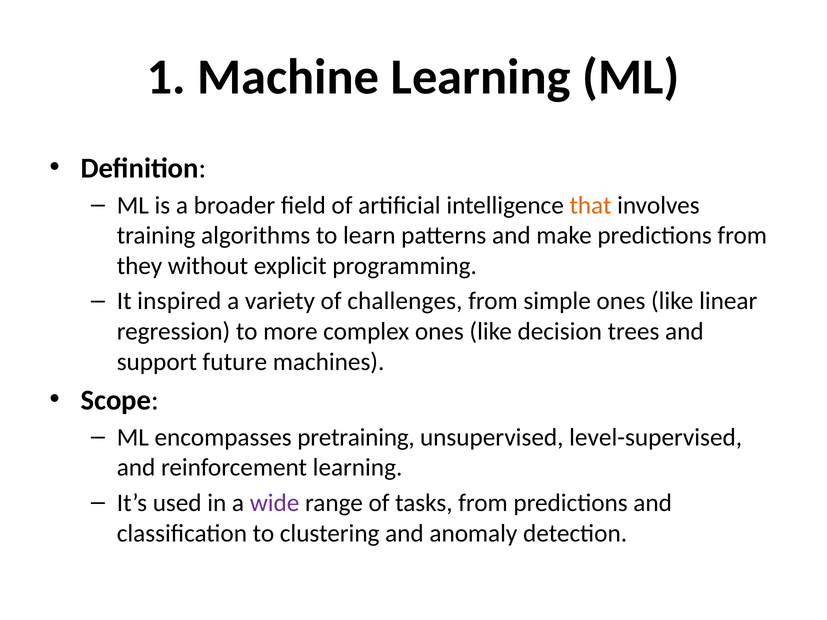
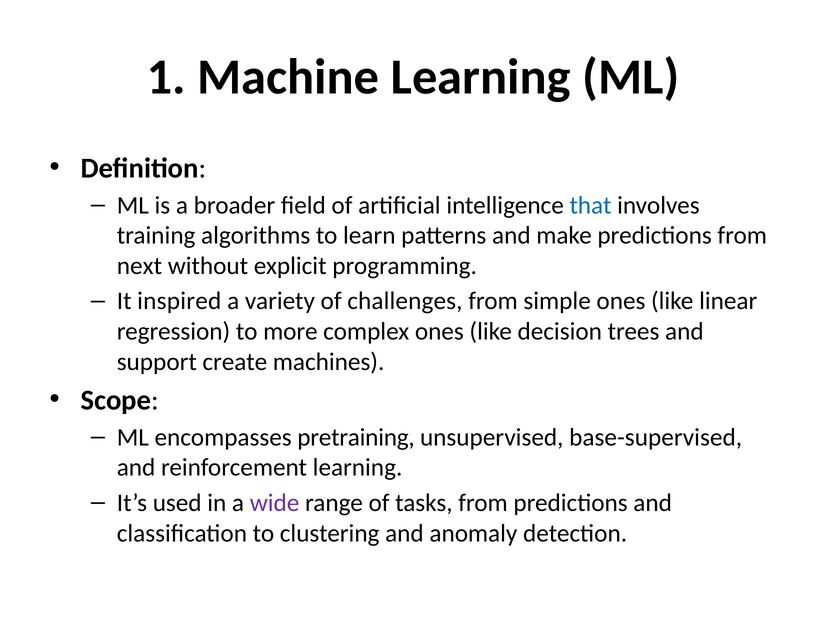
that colour: orange -> blue (591, 205)
they: they -> next (139, 266)
future: future -> create (235, 362)
level-supervised: level-supervised -> base-supervised (656, 437)
